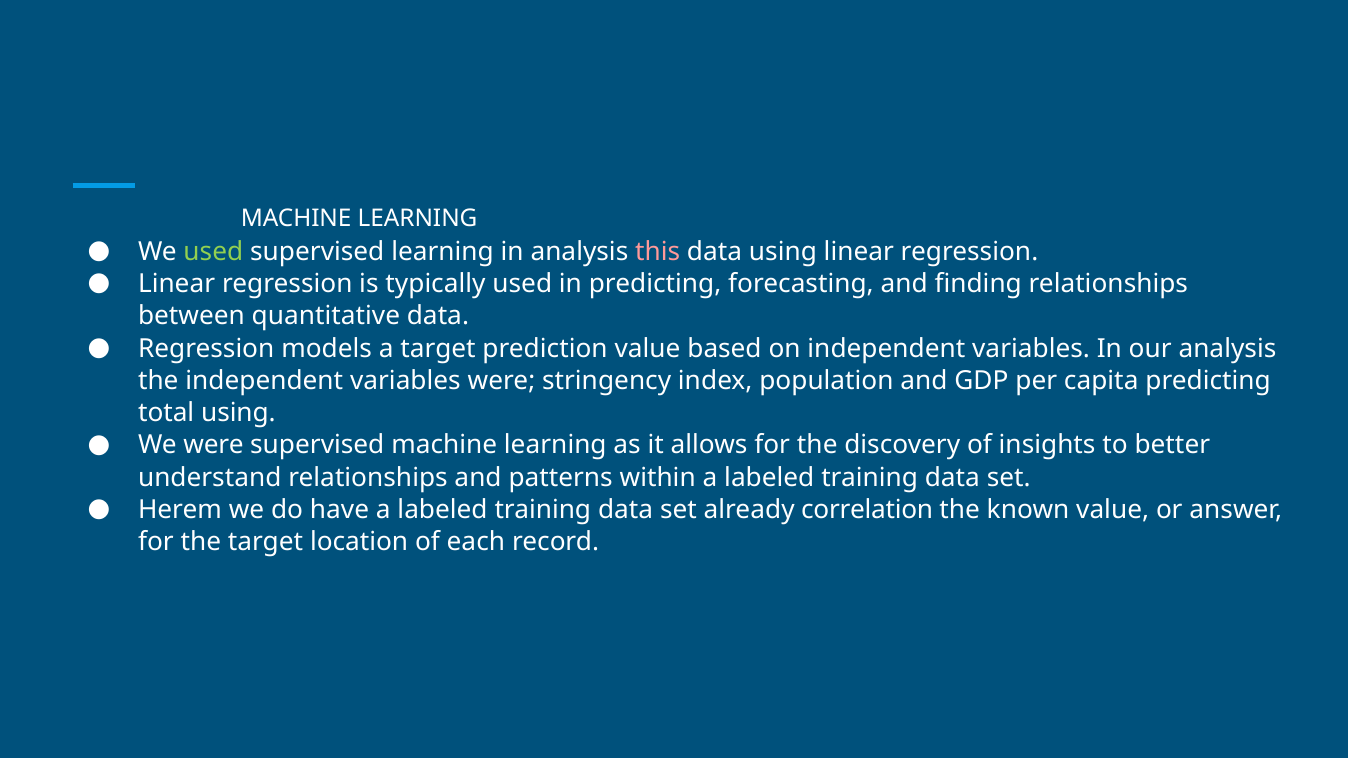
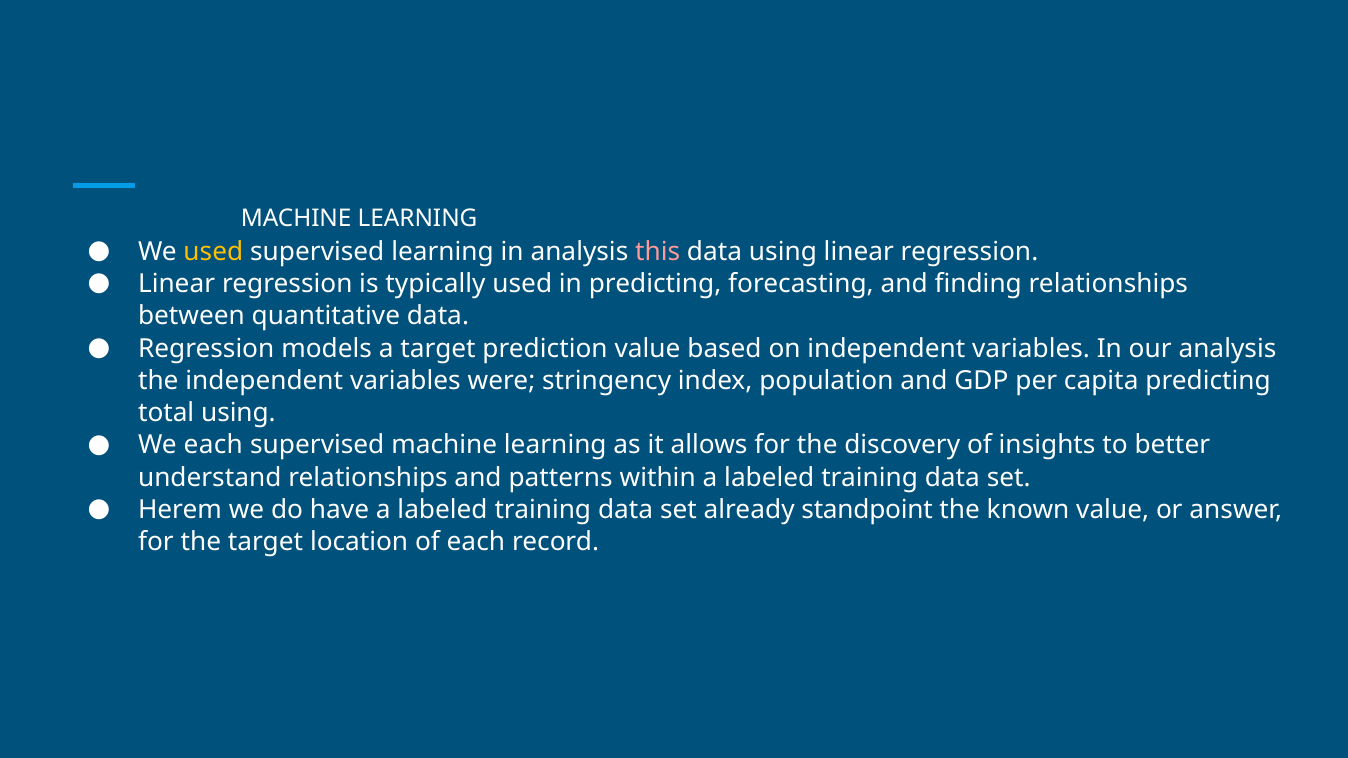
used colour: light green -> yellow (213, 252)
We were: were -> each (213, 445)
correlation: correlation -> standpoint (867, 510)
